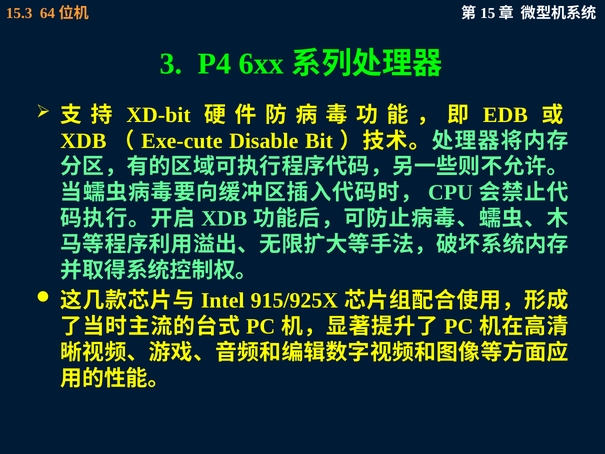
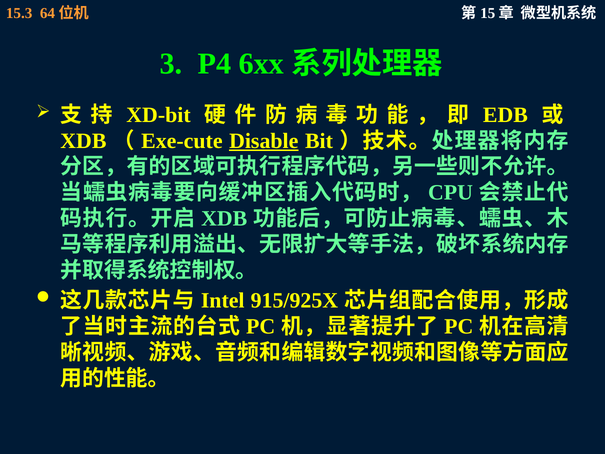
Disable underline: none -> present (264, 141)
